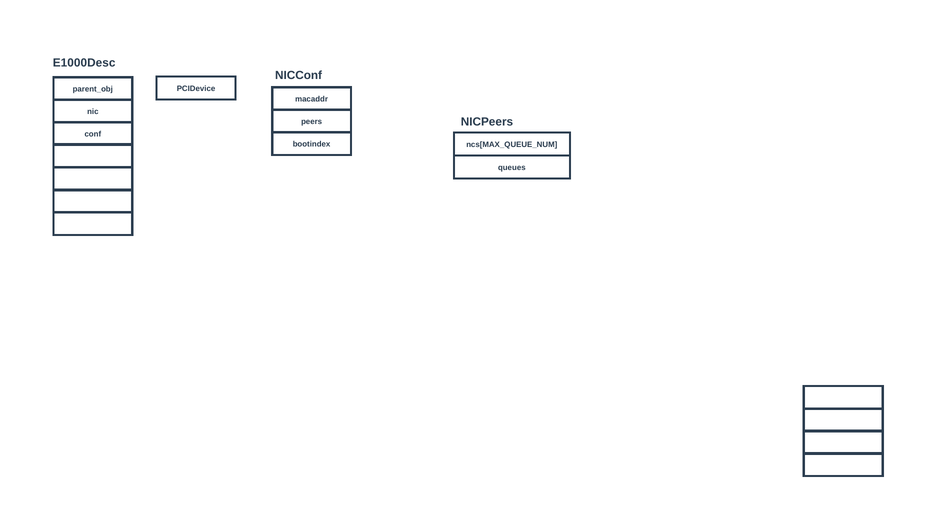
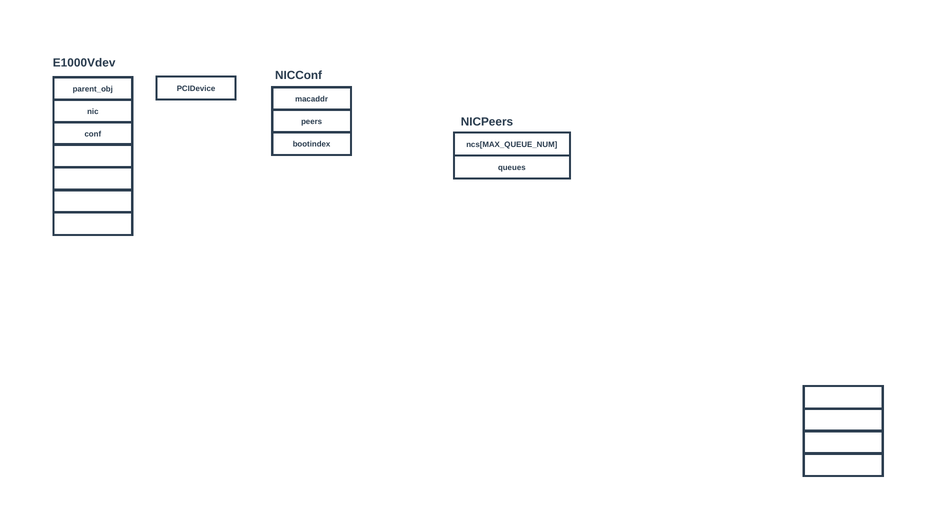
E1000Desc: E1000Desc -> E1000Vdev (84, 63)
